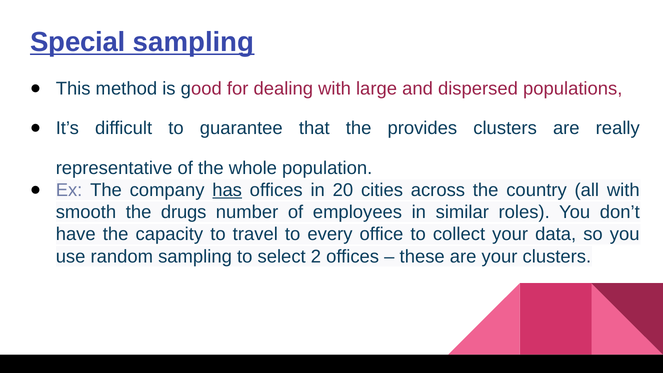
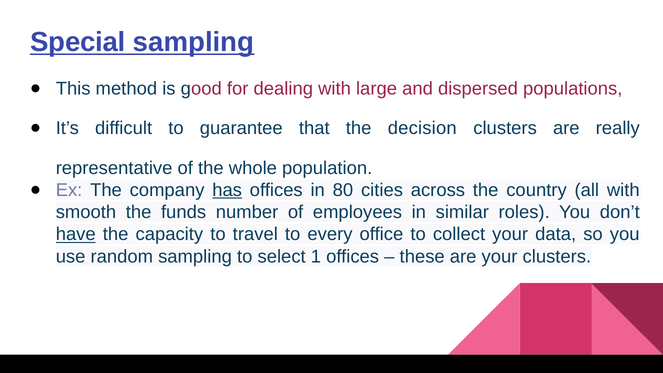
provides: provides -> decision (422, 128)
20: 20 -> 80 (343, 190)
drugs: drugs -> funds (184, 212)
have underline: none -> present (76, 234)
2: 2 -> 1 (316, 256)
